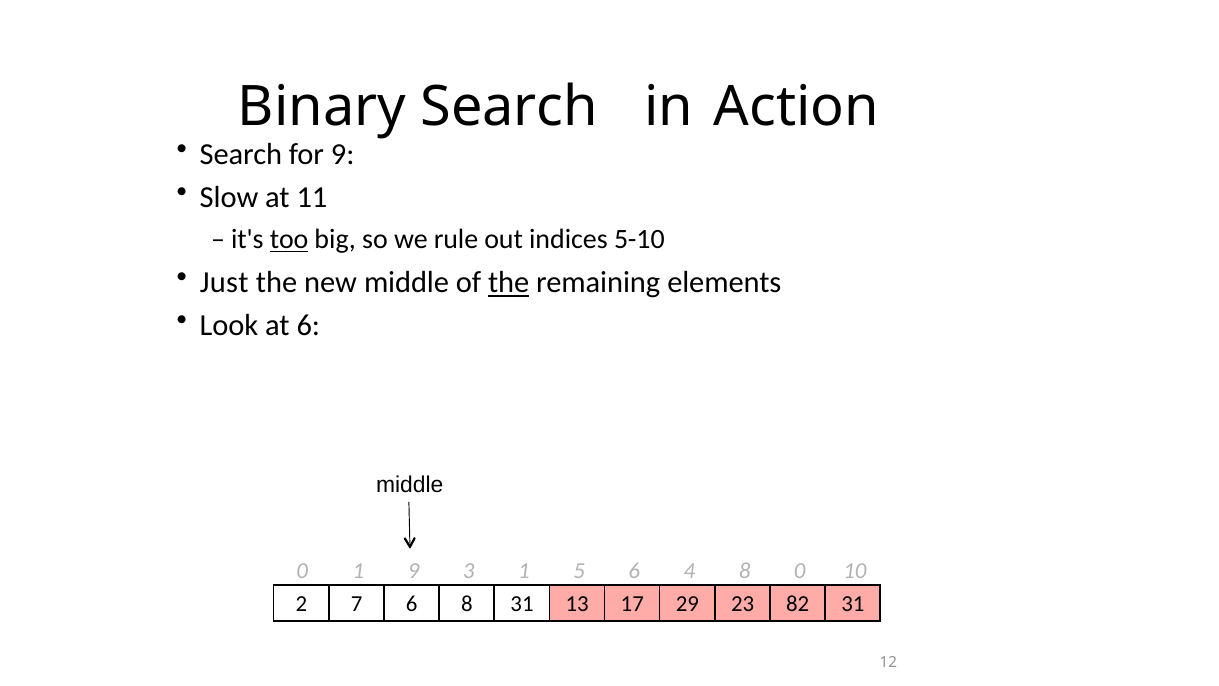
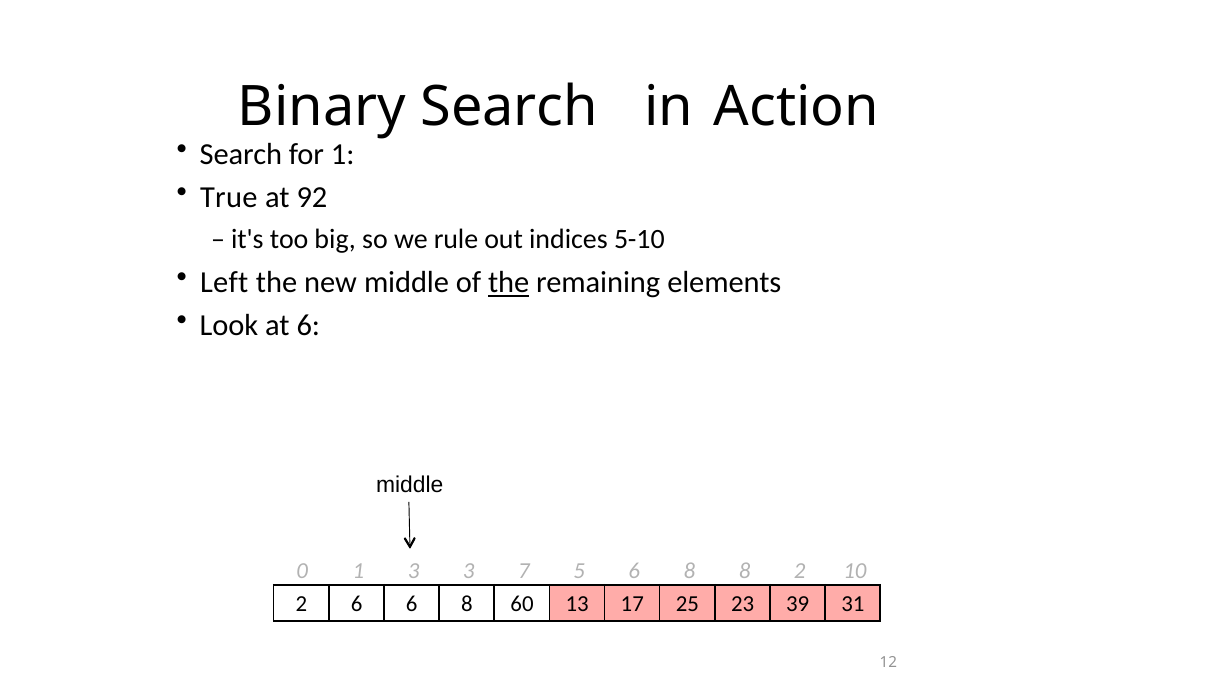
for 9: 9 -> 1 (343, 155)
Slow: Slow -> True (229, 197)
11: 11 -> 92 (312, 197)
too underline: present -> none (289, 239)
Just: Just -> Left (224, 282)
1 9: 9 -> 3 (414, 571)
3 1: 1 -> 7 (524, 571)
5 6 4: 4 -> 8 (689, 571)
8 0: 0 -> 2 (800, 571)
2 7: 7 -> 6 (357, 603)
8 31: 31 -> 60 (522, 603)
29: 29 -> 25 (687, 603)
82: 82 -> 39 (798, 603)
